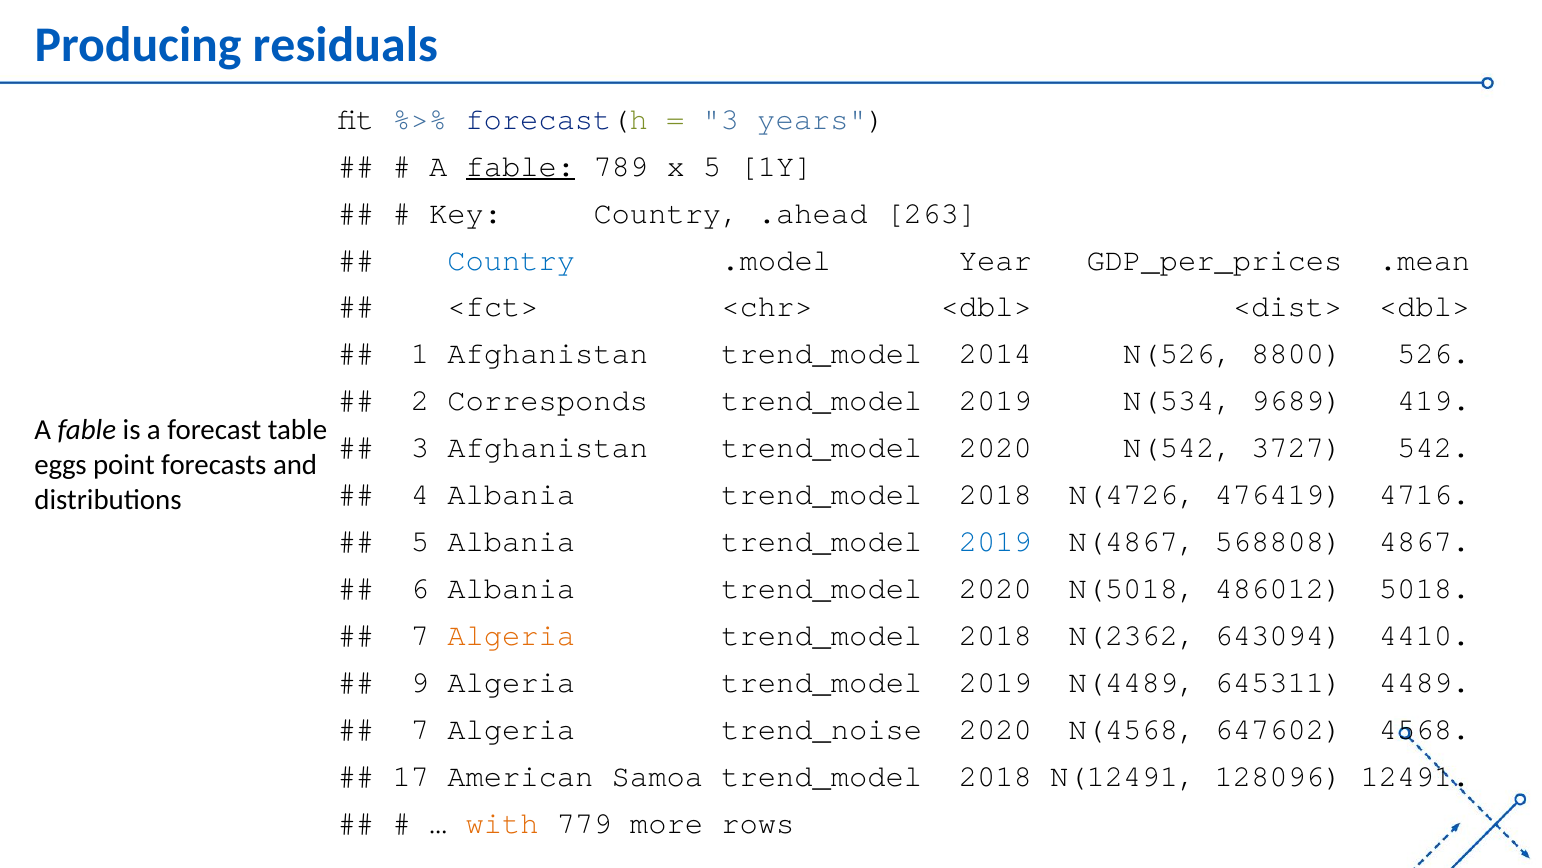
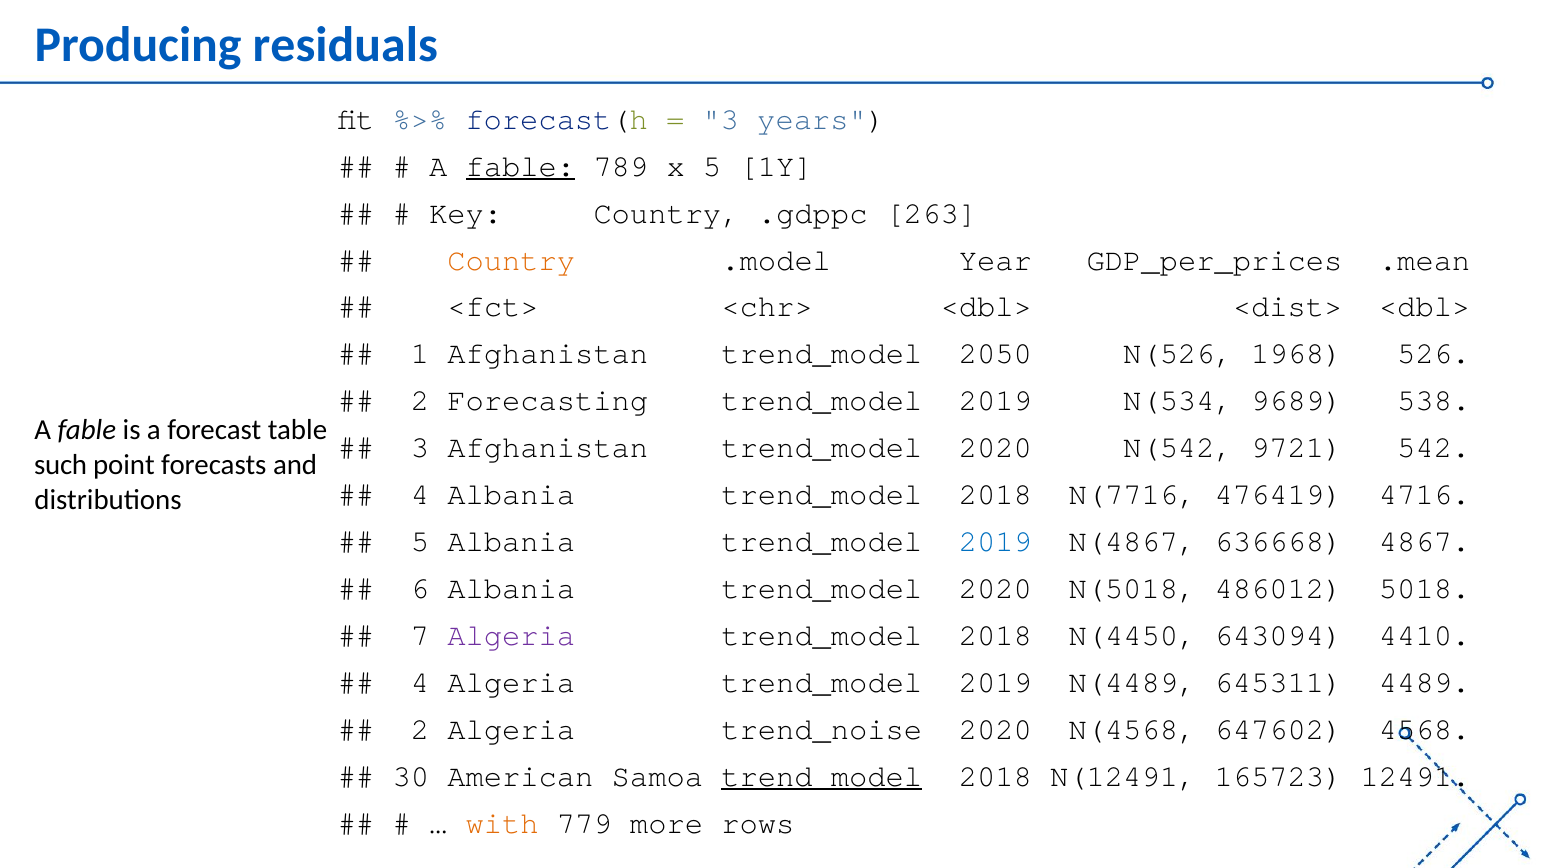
.ahead: .ahead -> .gdppc (813, 213)
Country colour: blue -> orange (511, 260)
2014: 2014 -> 2050 (995, 354)
8800: 8800 -> 1968 (1297, 354)
Corresponds: Corresponds -> Forecasting (548, 400)
419: 419 -> 538 (1434, 400)
3727: 3727 -> 9721 (1297, 447)
eggs: eggs -> such (61, 464)
N(4726: N(4726 -> N(7716 (1132, 494)
568808: 568808 -> 636668 (1279, 541)
Algeria colour: orange -> purple (511, 635)
N(2362: N(2362 -> N(4450 (1132, 635)
9: 9 -> 4 (420, 682)
7: 7 -> 2 (420, 729)
17: 17 -> 30 (411, 776)
trend_model underline: none -> present (822, 776)
128096: 128096 -> 165723 (1279, 776)
